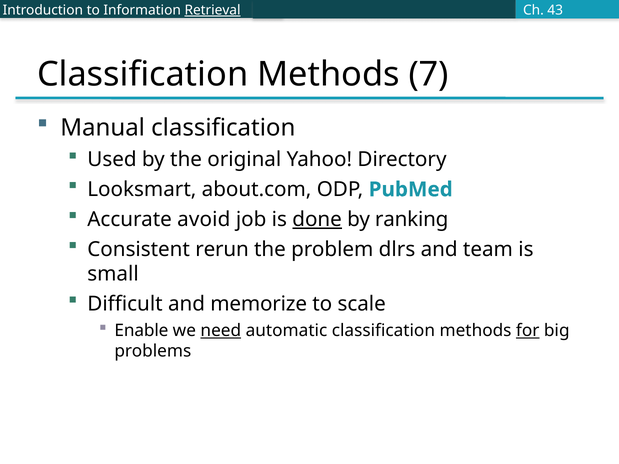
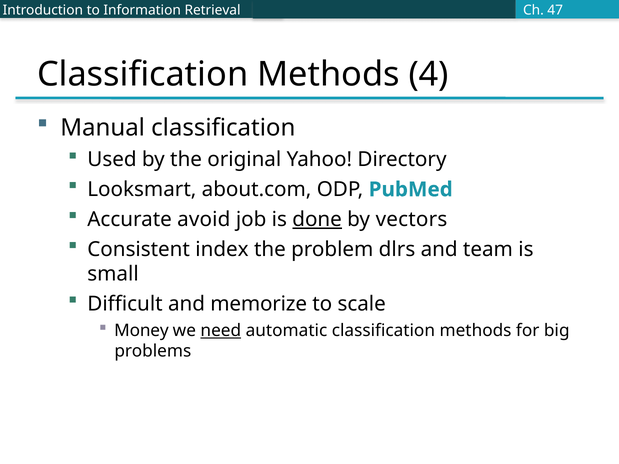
43: 43 -> 47 (555, 10)
Retrieval underline: present -> none (213, 10)
7: 7 -> 4 (429, 74)
ranking: ranking -> vectors (411, 220)
rerun: rerun -> index (222, 249)
Enable: Enable -> Money (141, 331)
for underline: present -> none (528, 331)
